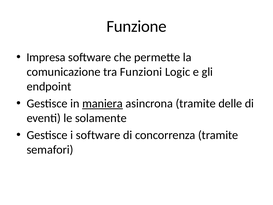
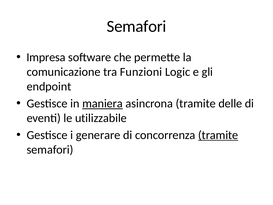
Funzione: Funzione -> Semafori (137, 26)
solamente: solamente -> utilizzabile (101, 118)
i software: software -> generare (98, 135)
tramite underline: none -> present (218, 135)
